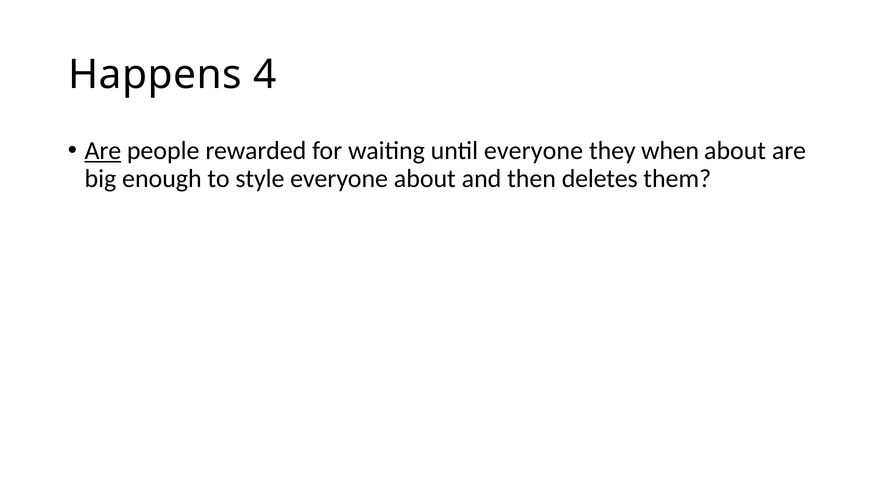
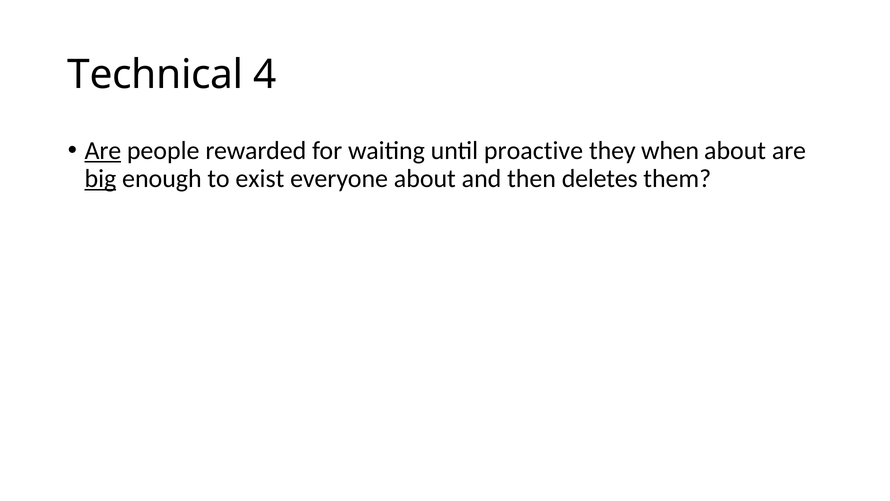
Happens: Happens -> Technical (155, 75)
until everyone: everyone -> proactive (534, 150)
big underline: none -> present (100, 179)
style: style -> exist (260, 179)
